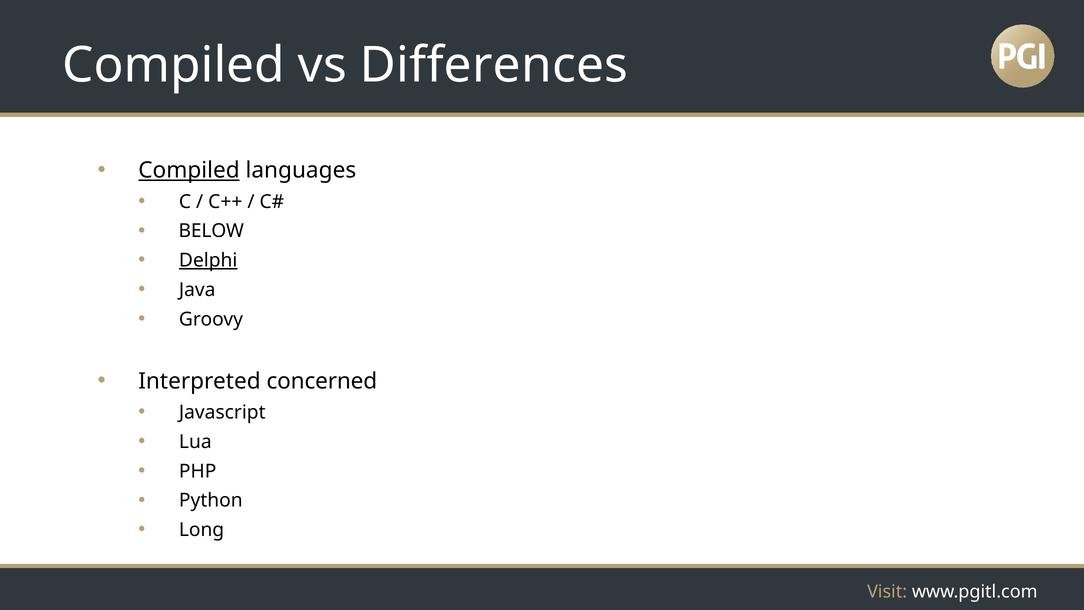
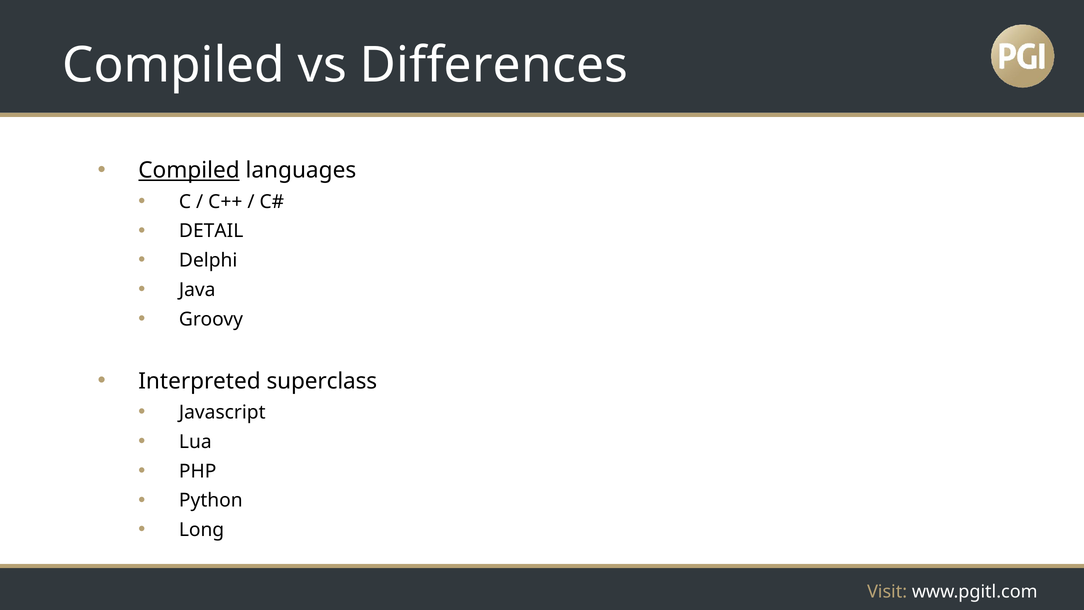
BELOW: BELOW -> DETAIL (211, 231)
Delphi underline: present -> none (208, 260)
concerned: concerned -> superclass (322, 381)
